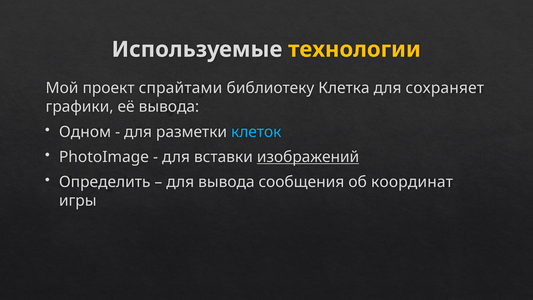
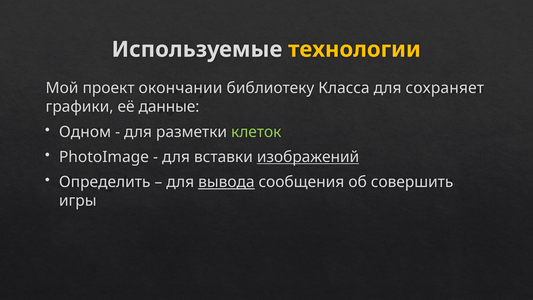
спрайтами: спрайтами -> окончании (181, 88)
Клетка: Клетка -> Класса (344, 88)
её вывода: вывода -> данные (169, 107)
клеток colour: light blue -> light green (256, 132)
вывода underline: none -> present (226, 182)
координат: координат -> совершить (412, 182)
